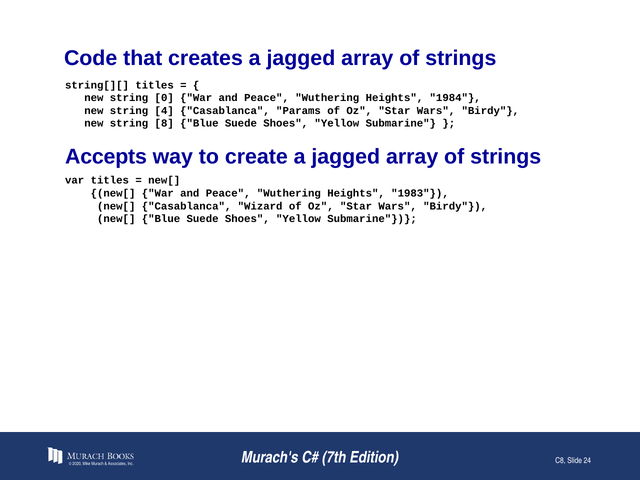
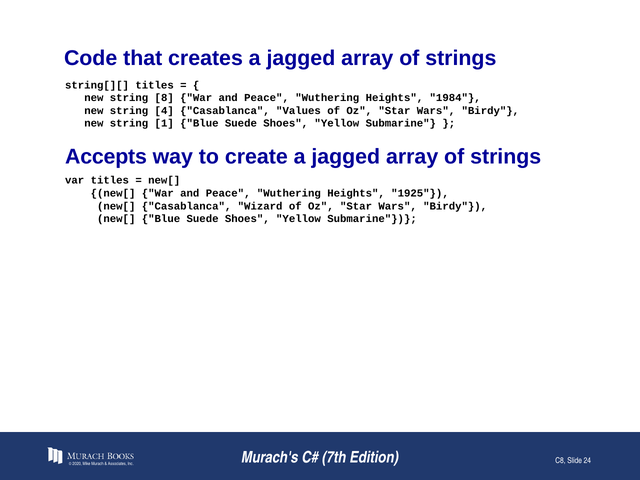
0: 0 -> 8 (164, 98)
Params: Params -> Values (298, 111)
8: 8 -> 1 (164, 123)
1983: 1983 -> 1925 (420, 193)
